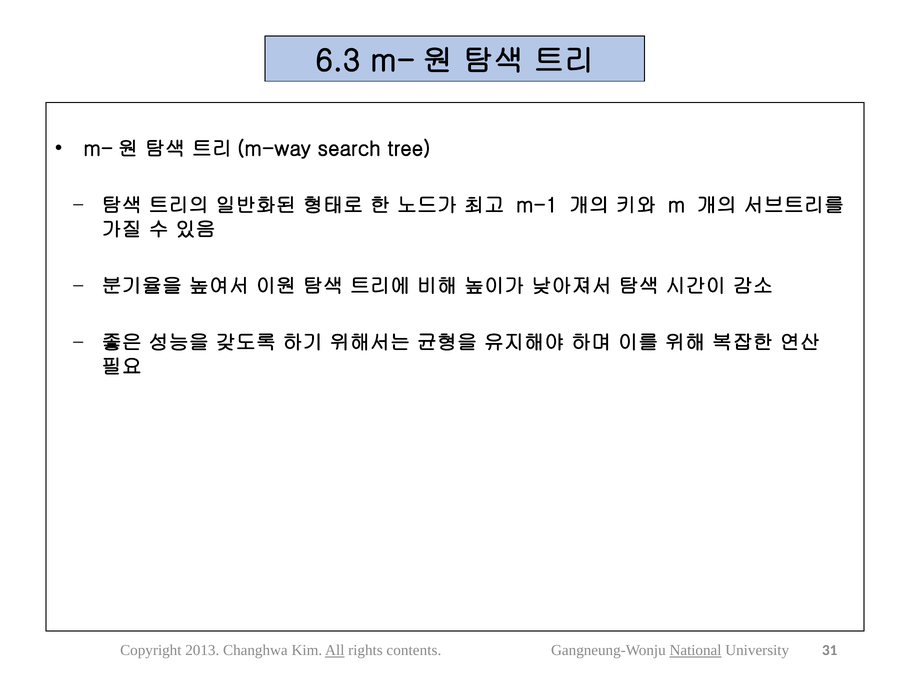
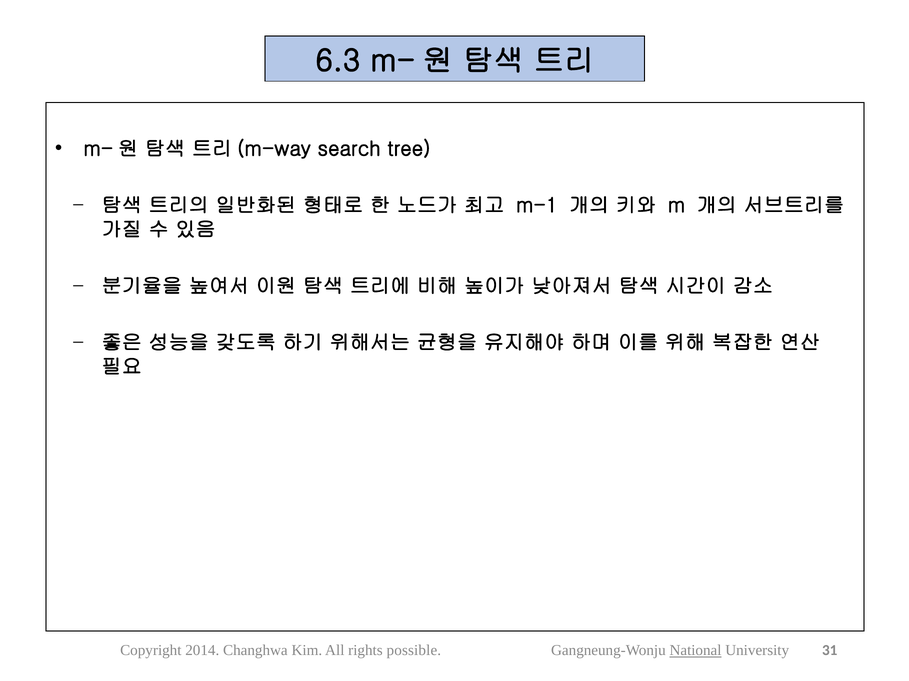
2013: 2013 -> 2014 (202, 651)
All underline: present -> none (335, 651)
contents: contents -> possible (414, 651)
